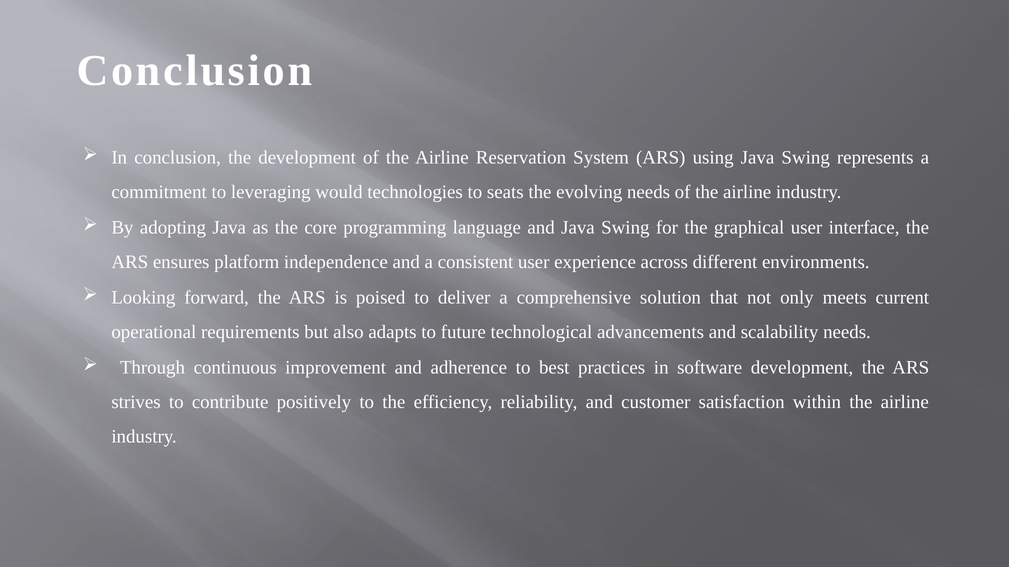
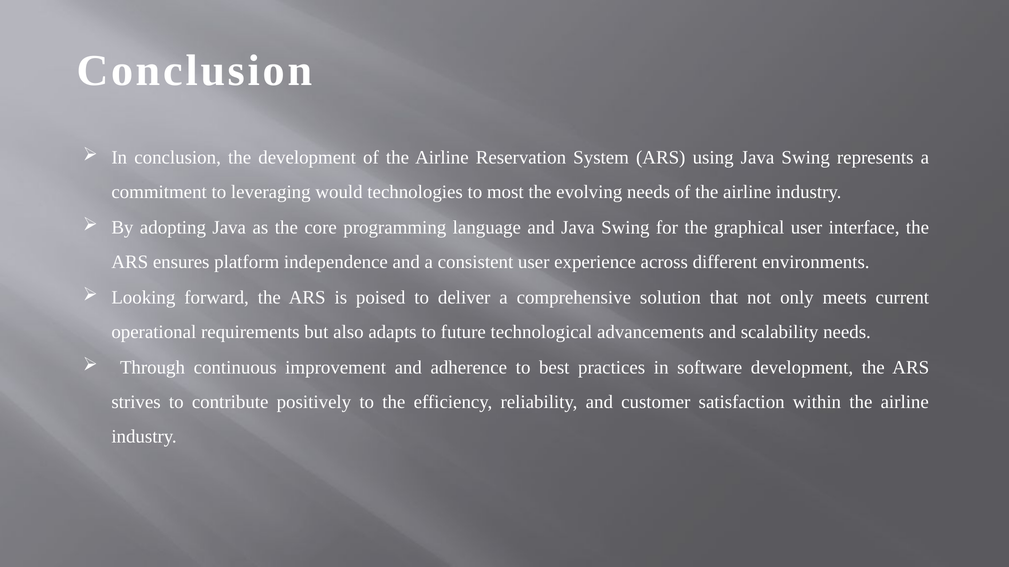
seats: seats -> most (505, 192)
